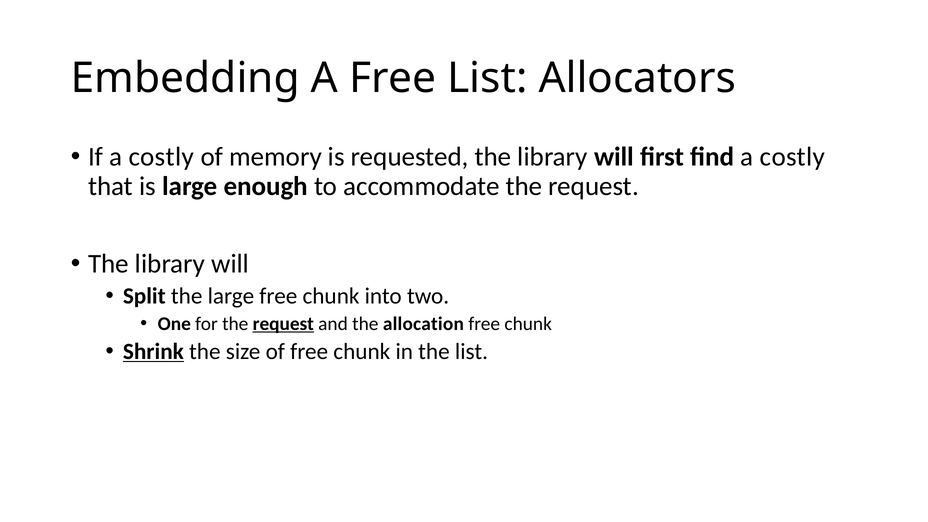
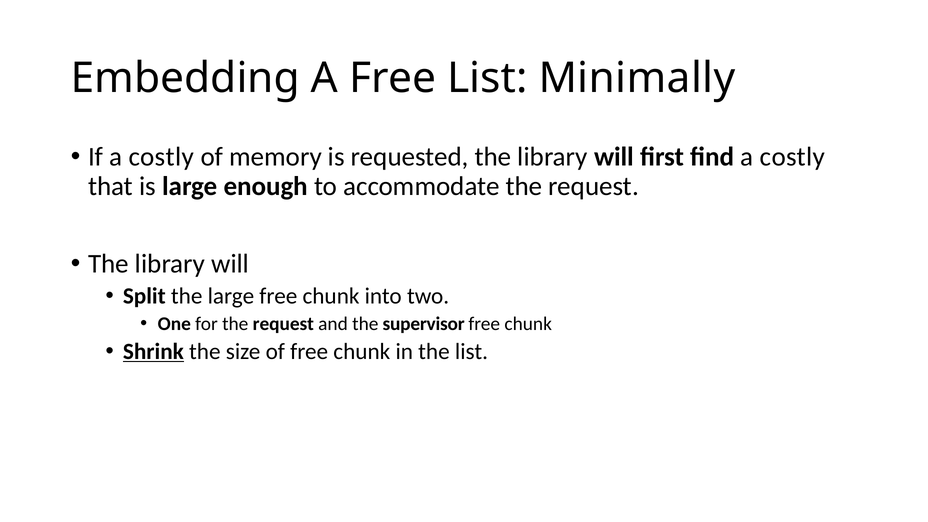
Allocators: Allocators -> Minimally (637, 78)
request underline: present -> none (283, 324)
allocation: allocation -> supervisor (424, 324)
